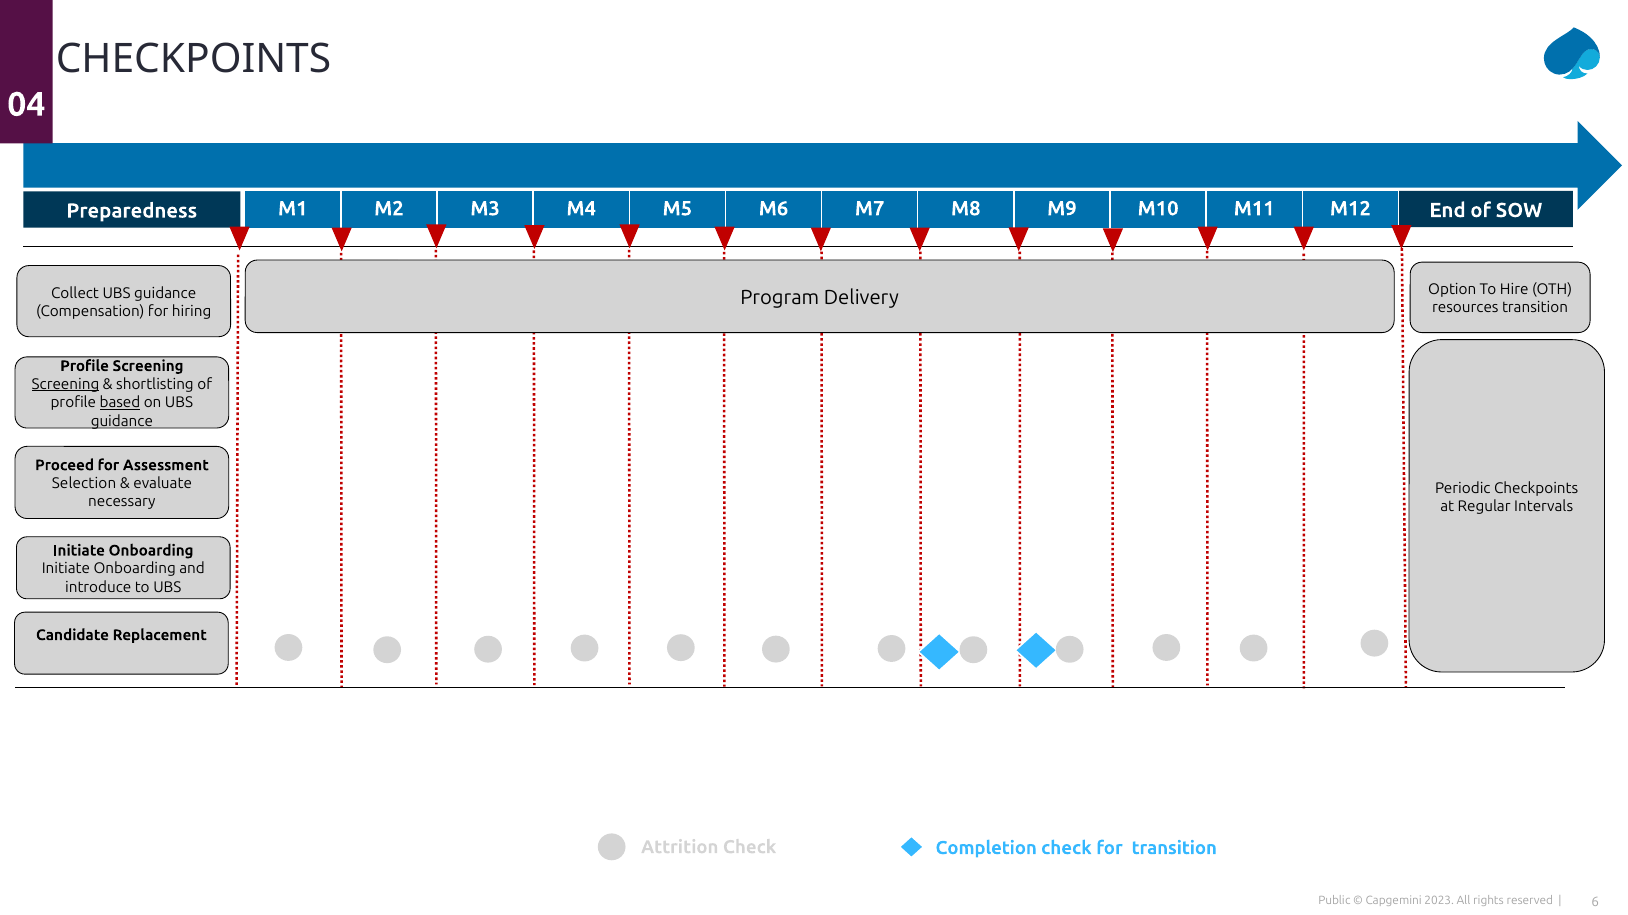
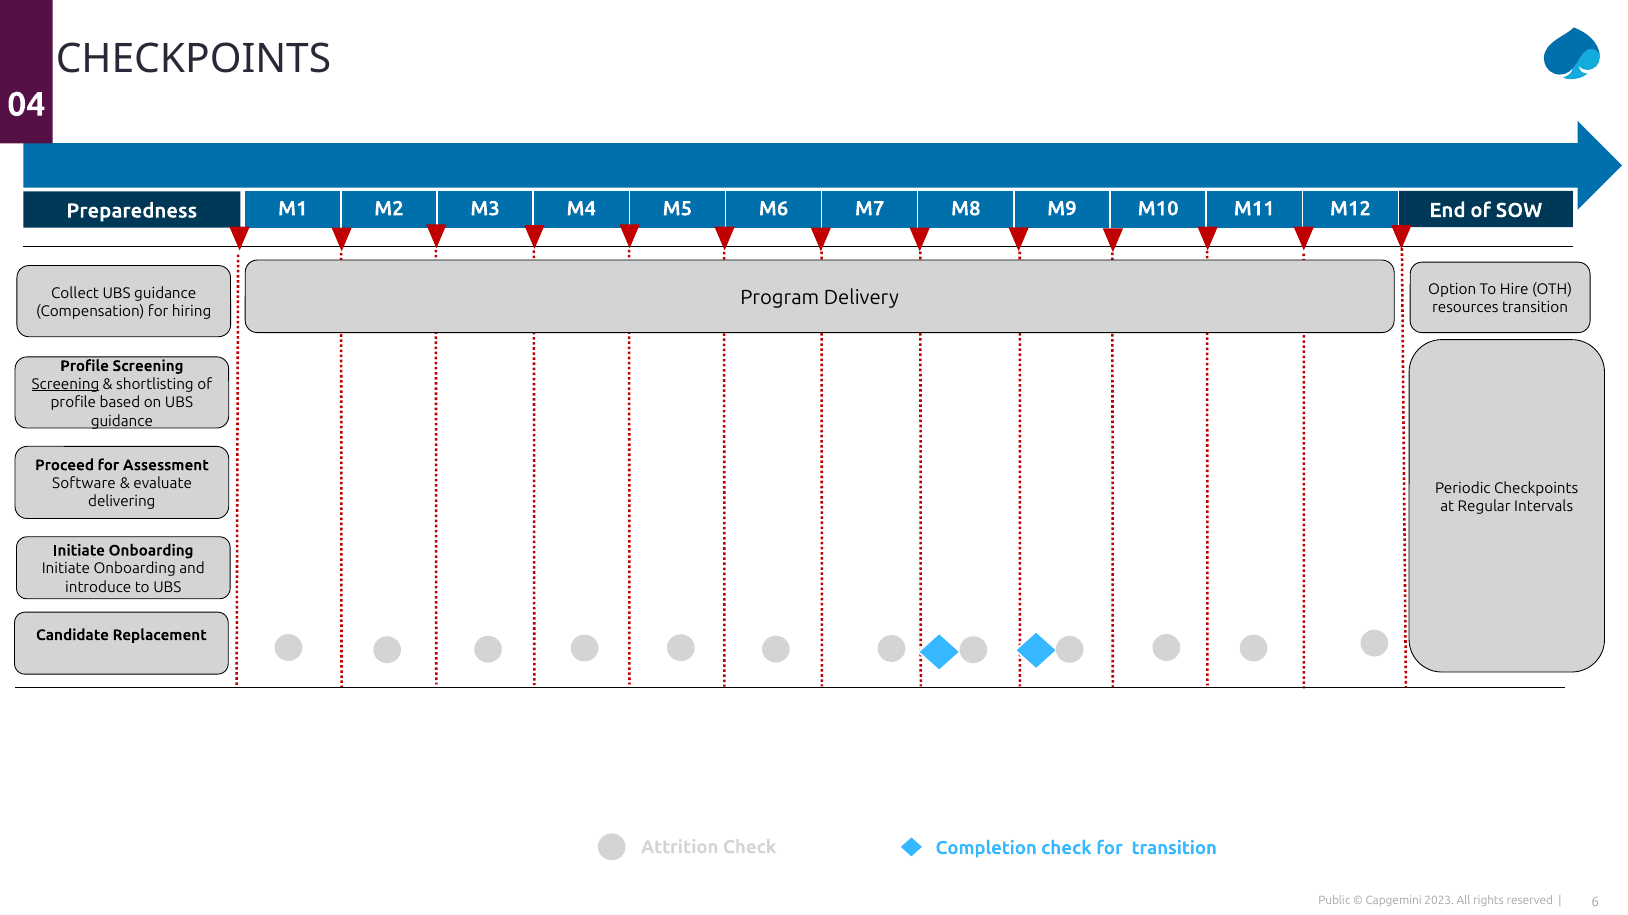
based underline: present -> none (120, 403)
Selection: Selection -> Software (84, 484)
necessary: necessary -> delivering (122, 502)
